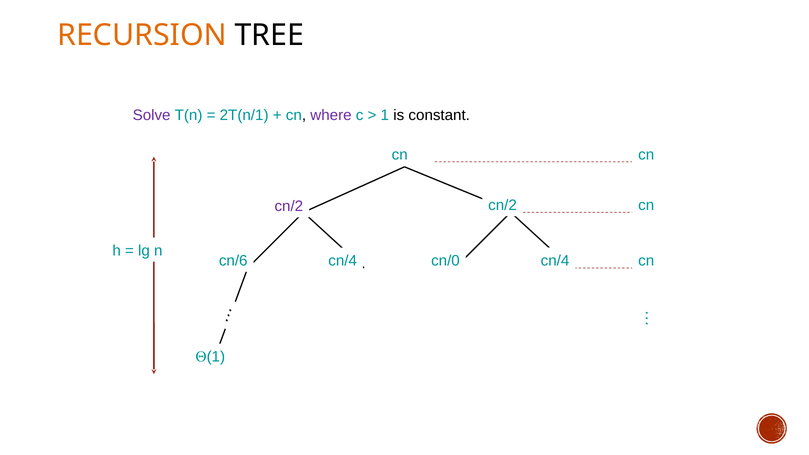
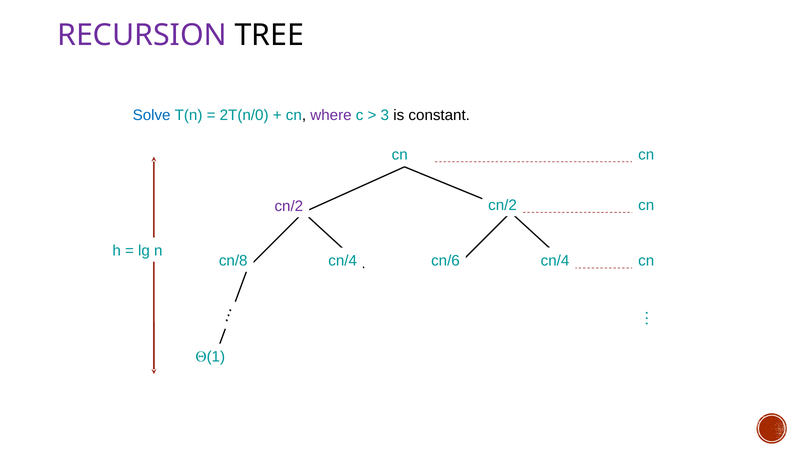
RECURSION colour: orange -> purple (142, 35)
Solve colour: purple -> blue (152, 116)
2T(n/1: 2T(n/1 -> 2T(n/0 (244, 116)
1: 1 -> 3 (385, 116)
cn/6: cn/6 -> cn/8 (233, 261)
cn/0: cn/0 -> cn/6 (445, 261)
